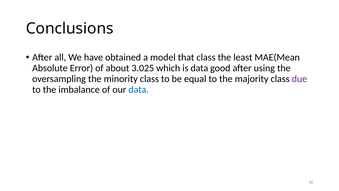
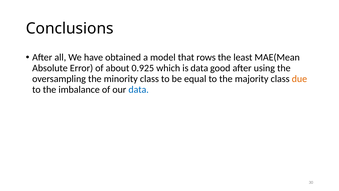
that class: class -> rows (206, 57)
3.025: 3.025 -> 0.925 (143, 68)
due colour: purple -> orange (299, 79)
